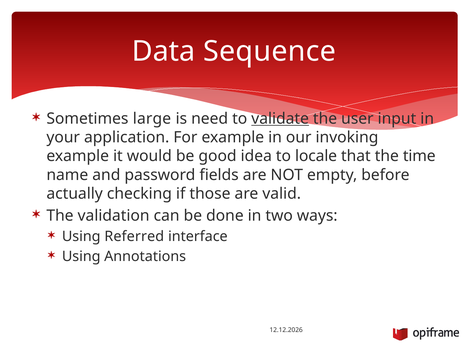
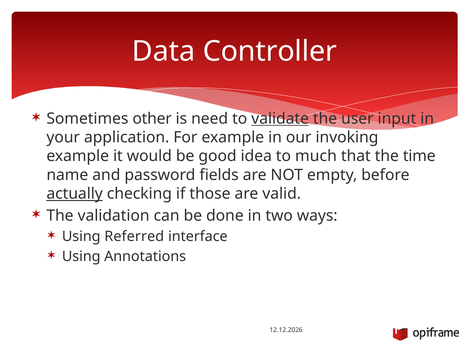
Sequence: Sequence -> Controller (270, 51)
large: large -> other (152, 119)
locale: locale -> much (316, 156)
actually underline: none -> present (75, 194)
